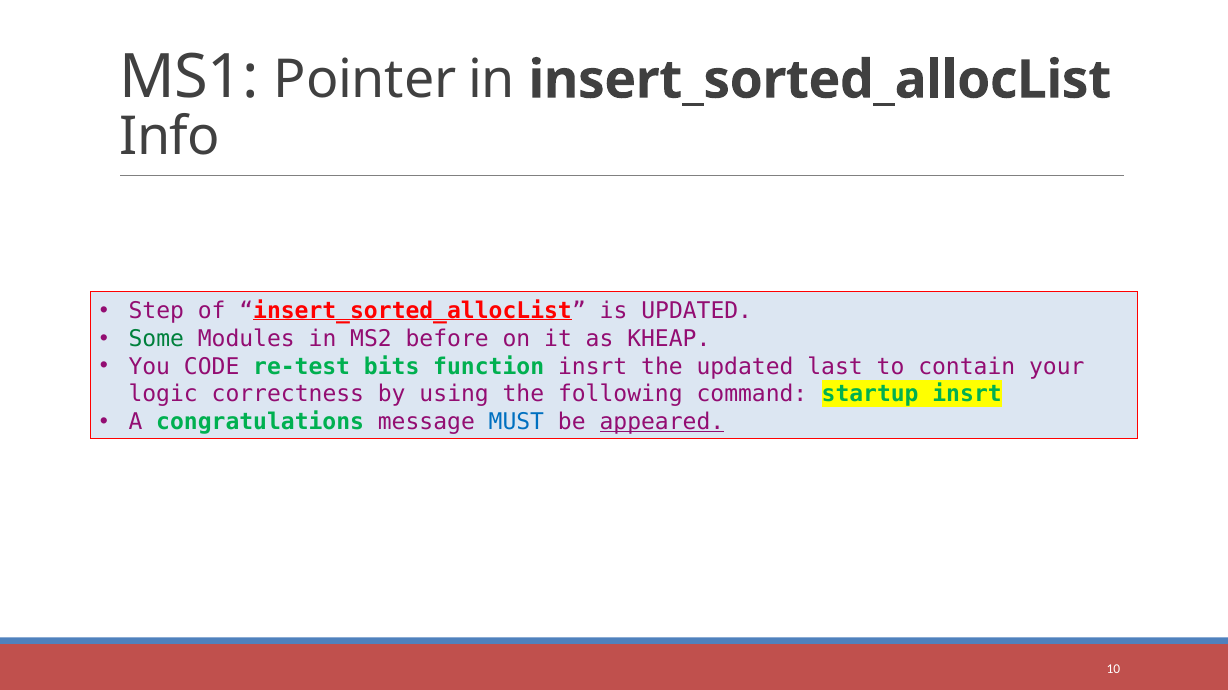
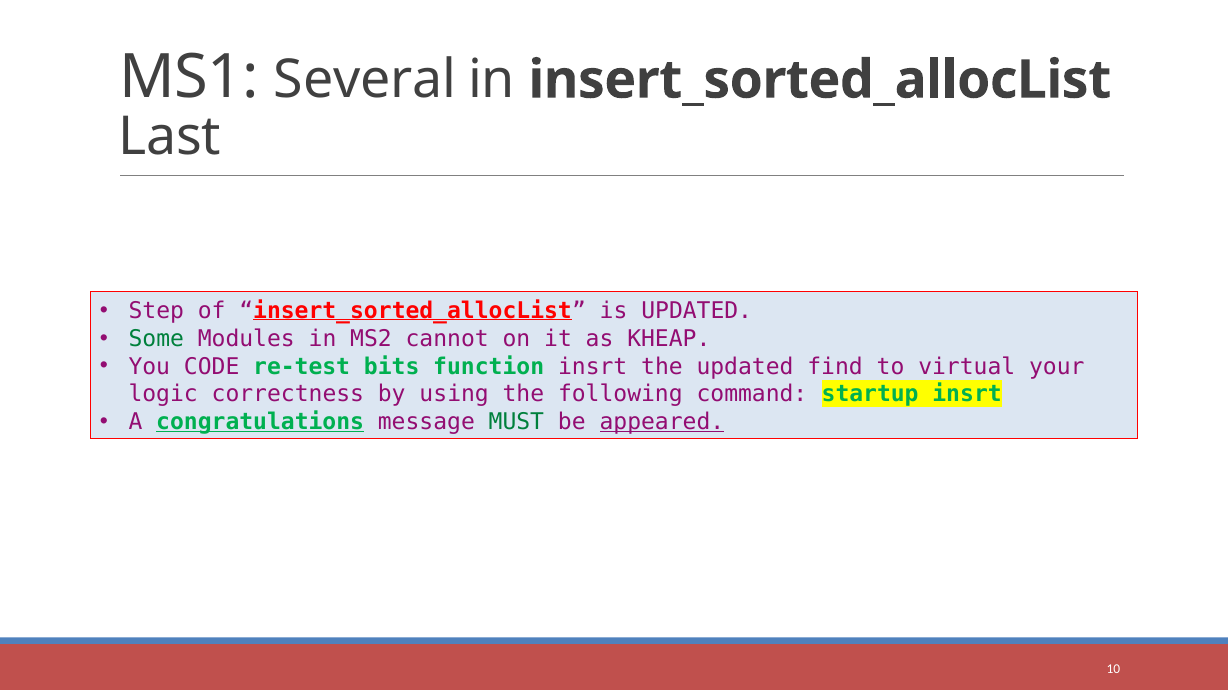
Pointer: Pointer -> Several (365, 80)
Info: Info -> Last (170, 136)
before: before -> cannot (447, 339)
last: last -> find (835, 367)
contain: contain -> virtual (967, 367)
congratulations underline: none -> present (260, 422)
MUST colour: blue -> green (516, 422)
